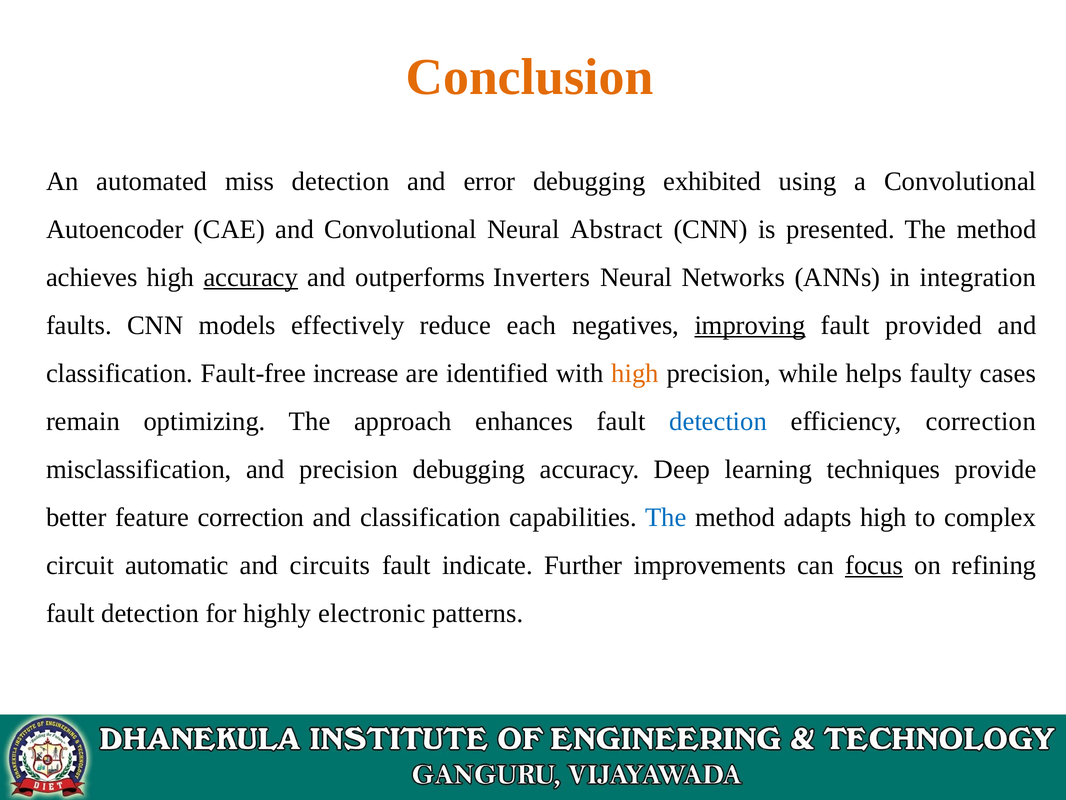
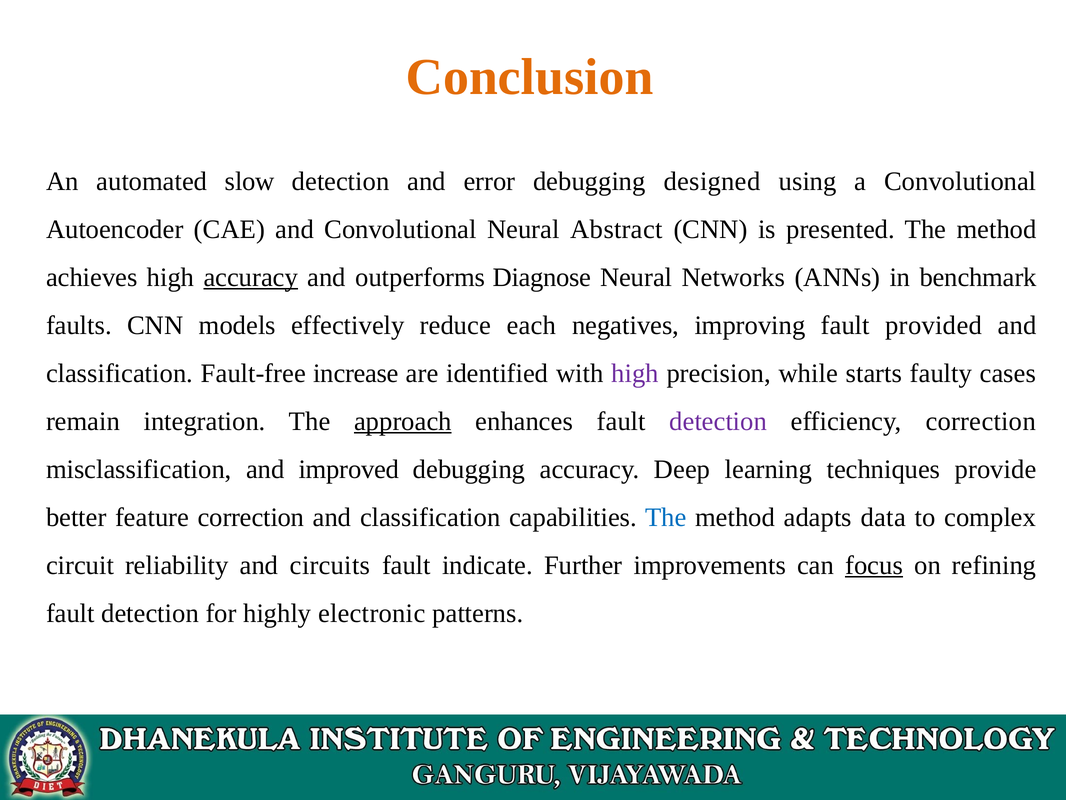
miss: miss -> slow (250, 181)
exhibited: exhibited -> designed (712, 181)
Inverters: Inverters -> Diagnose (542, 277)
integration: integration -> benchmark (978, 277)
improving underline: present -> none (750, 325)
high colour: orange -> purple (635, 373)
helps: helps -> starts (874, 373)
optimizing: optimizing -> integration (205, 421)
approach underline: none -> present (403, 421)
detection colour: blue -> purple (718, 421)
and precision: precision -> improved (349, 469)
adapts high: high -> data (883, 517)
automatic: automatic -> reliability (177, 565)
